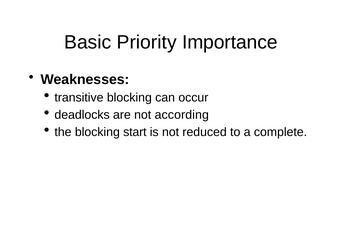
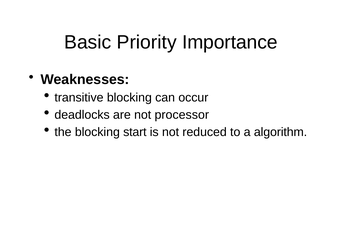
according: according -> processor (182, 115)
complete: complete -> algorithm (281, 132)
